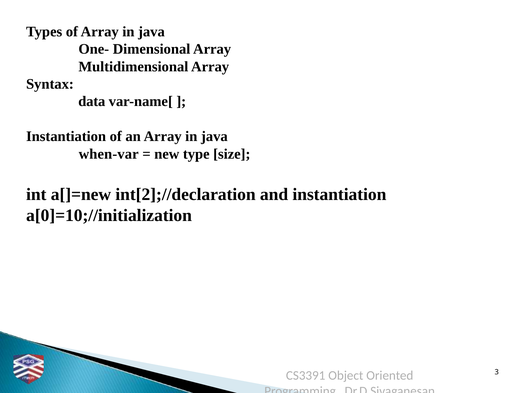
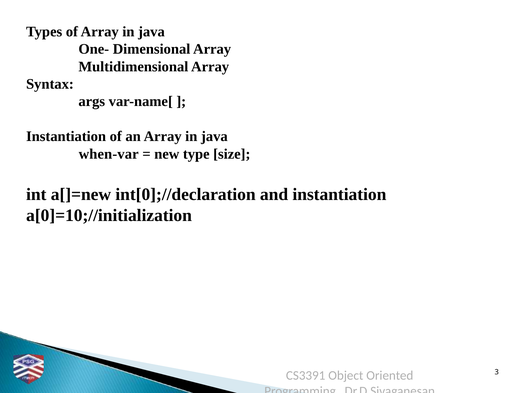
data: data -> args (92, 101)
int[2];//declaration: int[2];//declaration -> int[0];//declaration (186, 194)
